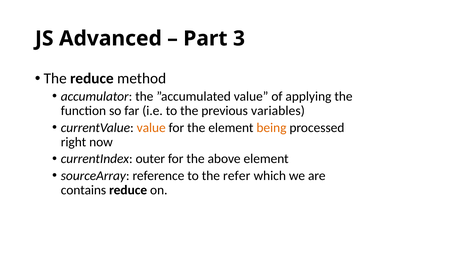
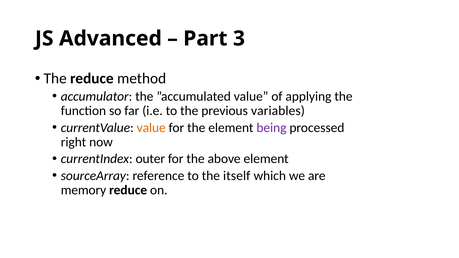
being colour: orange -> purple (271, 128)
refer: refer -> itself (237, 176)
contains: contains -> memory (83, 190)
